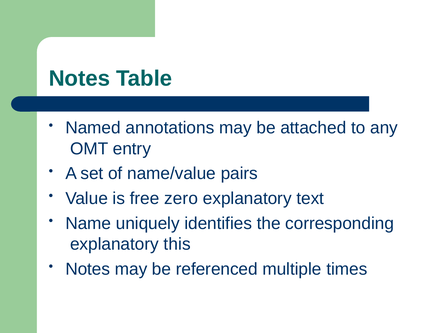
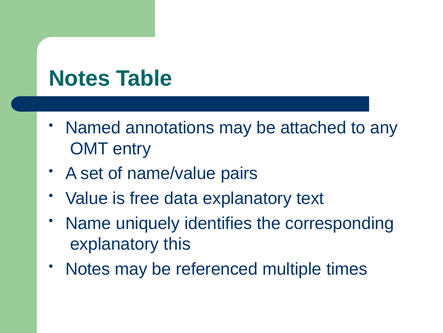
zero: zero -> data (181, 198)
